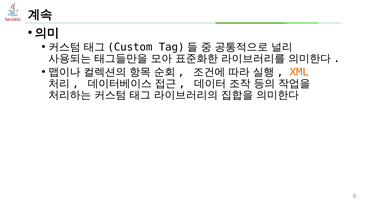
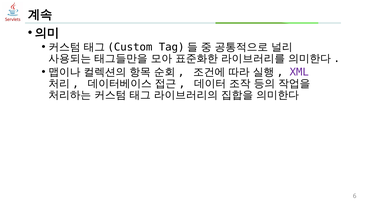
XML colour: orange -> purple (299, 72)
